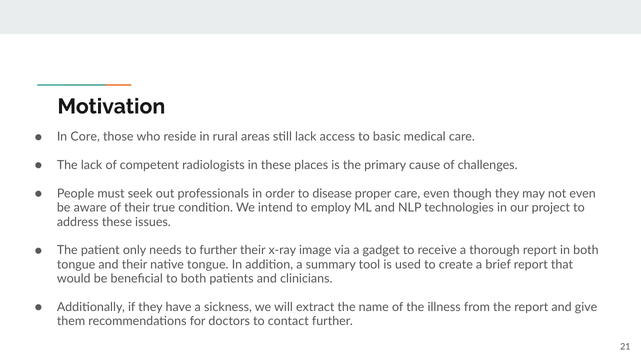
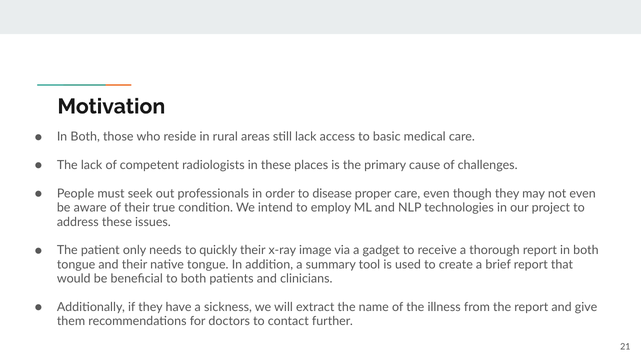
Core: Core -> Both (85, 137)
to further: further -> quickly (218, 251)
